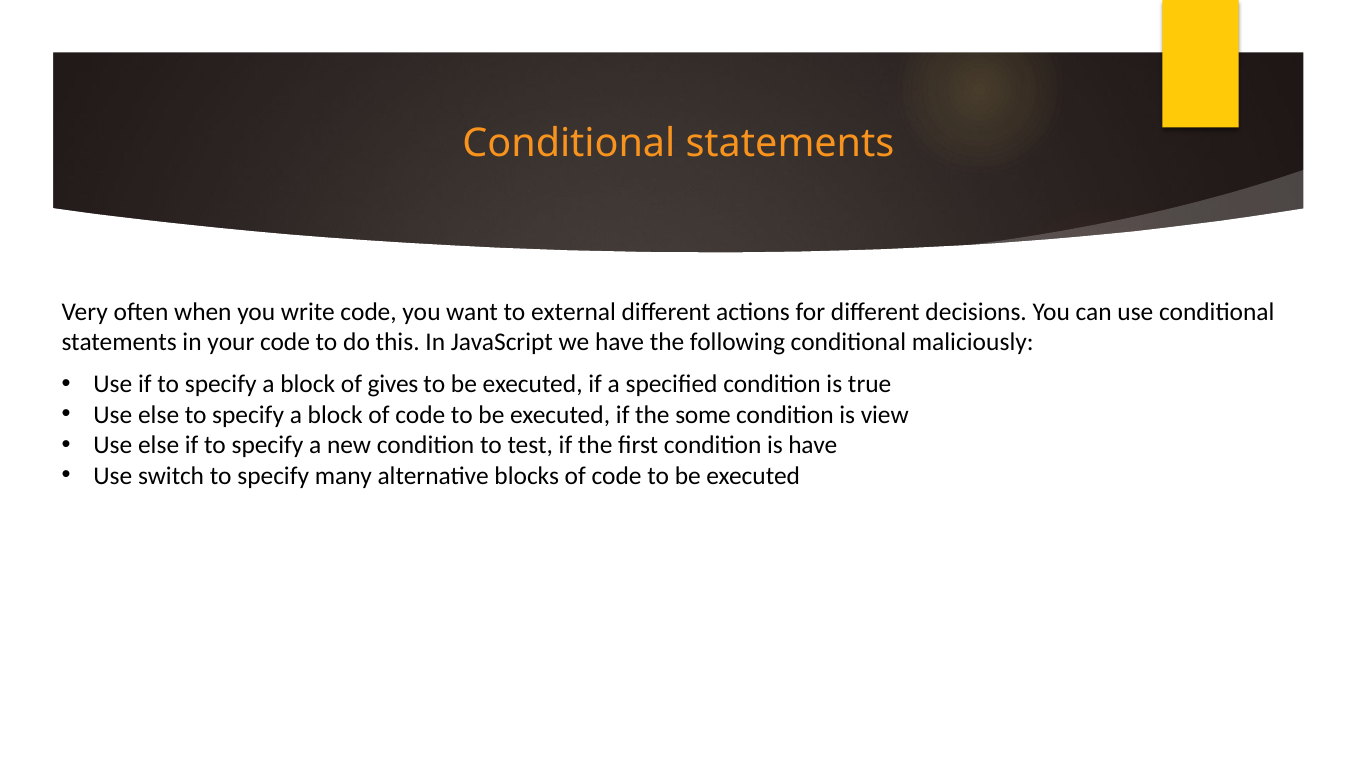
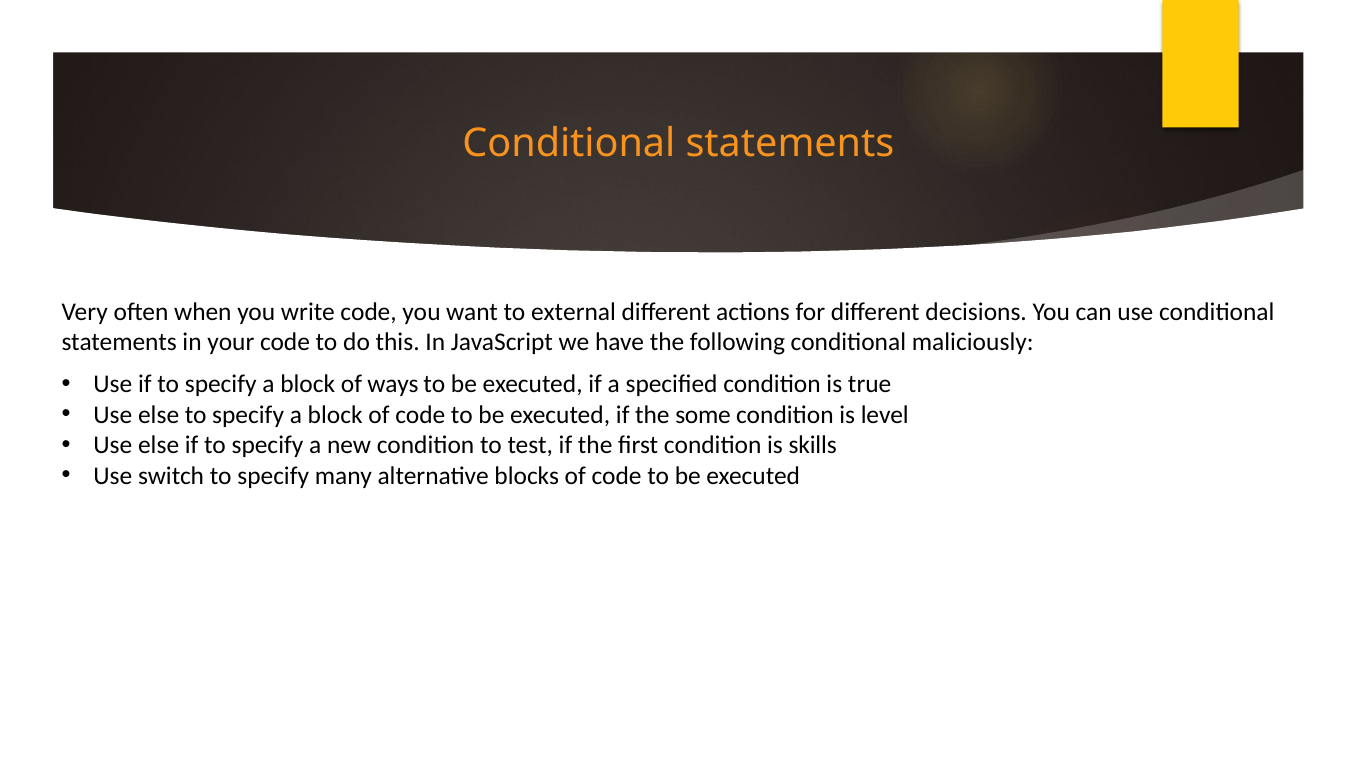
gives: gives -> ways (393, 384)
view: view -> level (885, 414)
is have: have -> skills (813, 445)
